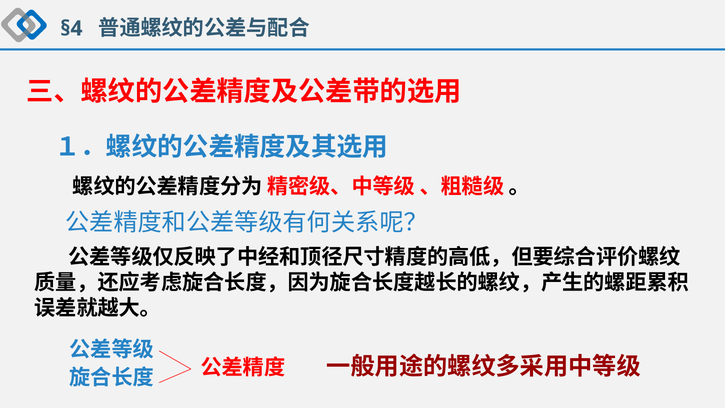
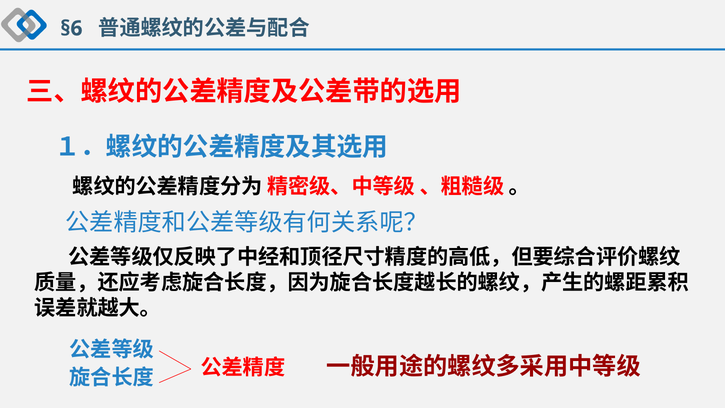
§4: §4 -> §6 (71, 28)
